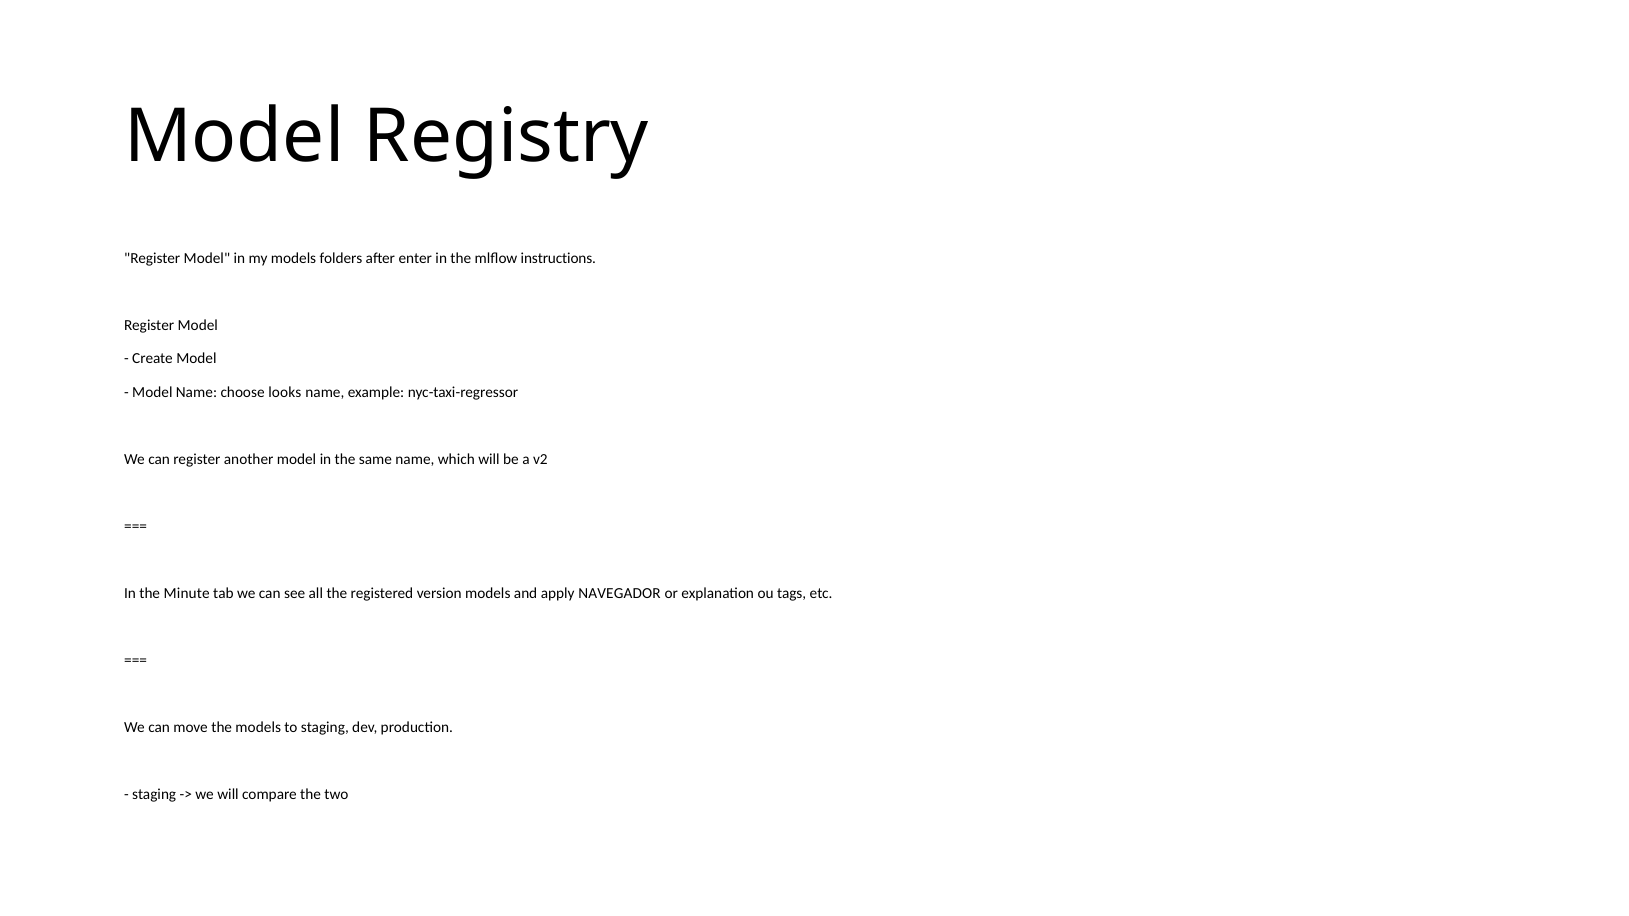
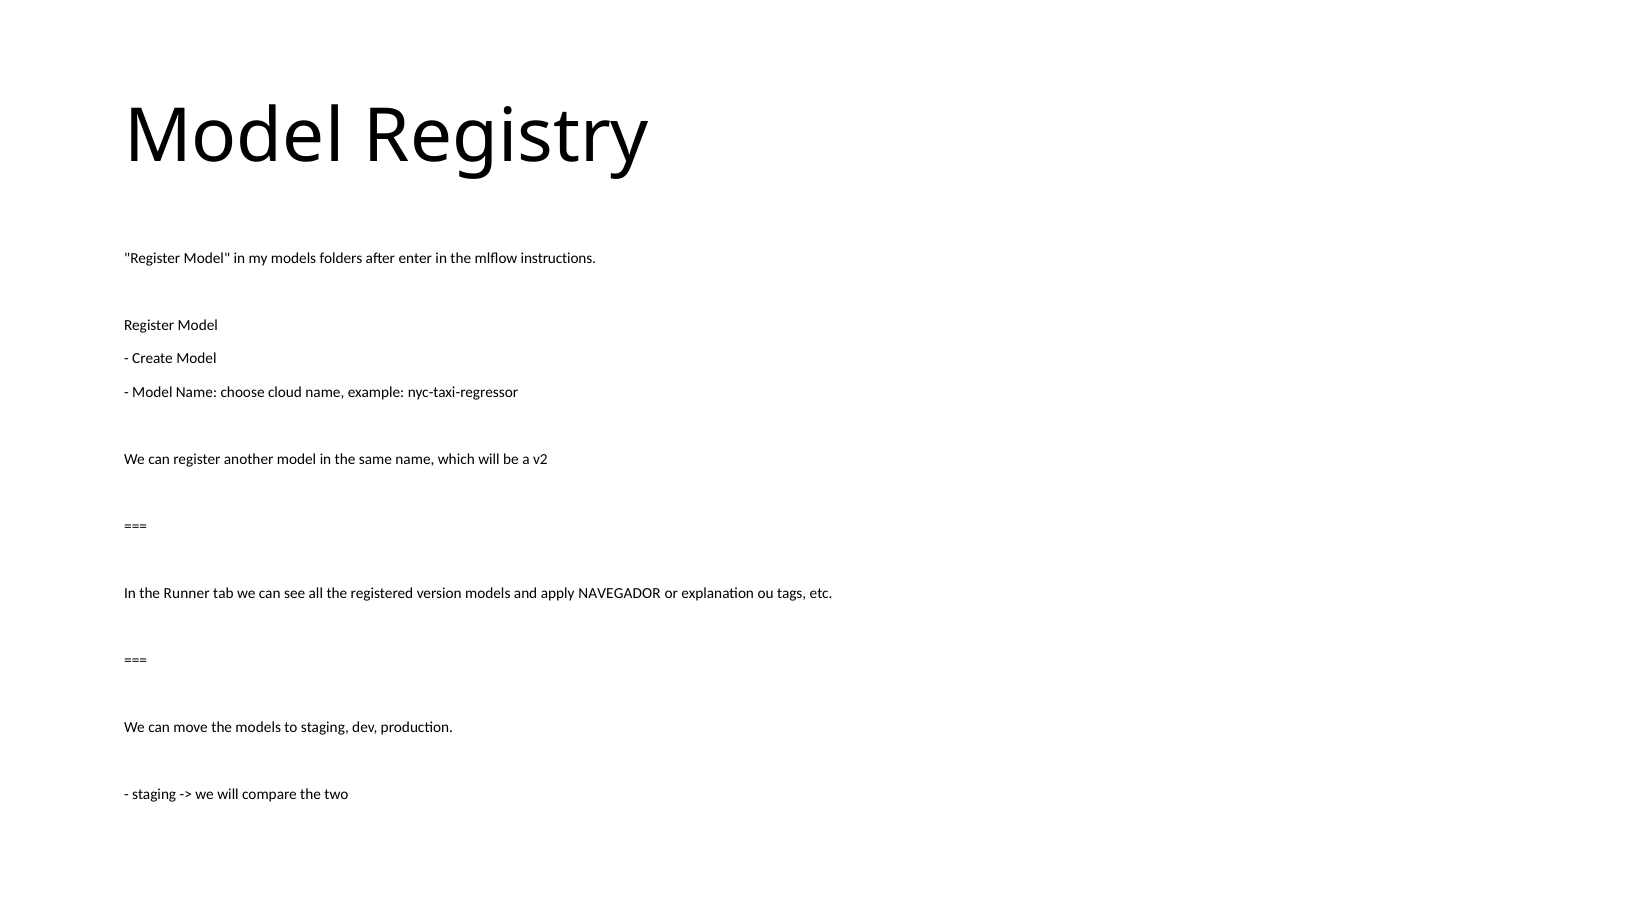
looks: looks -> cloud (285, 392)
Minute: Minute -> Runner (187, 593)
